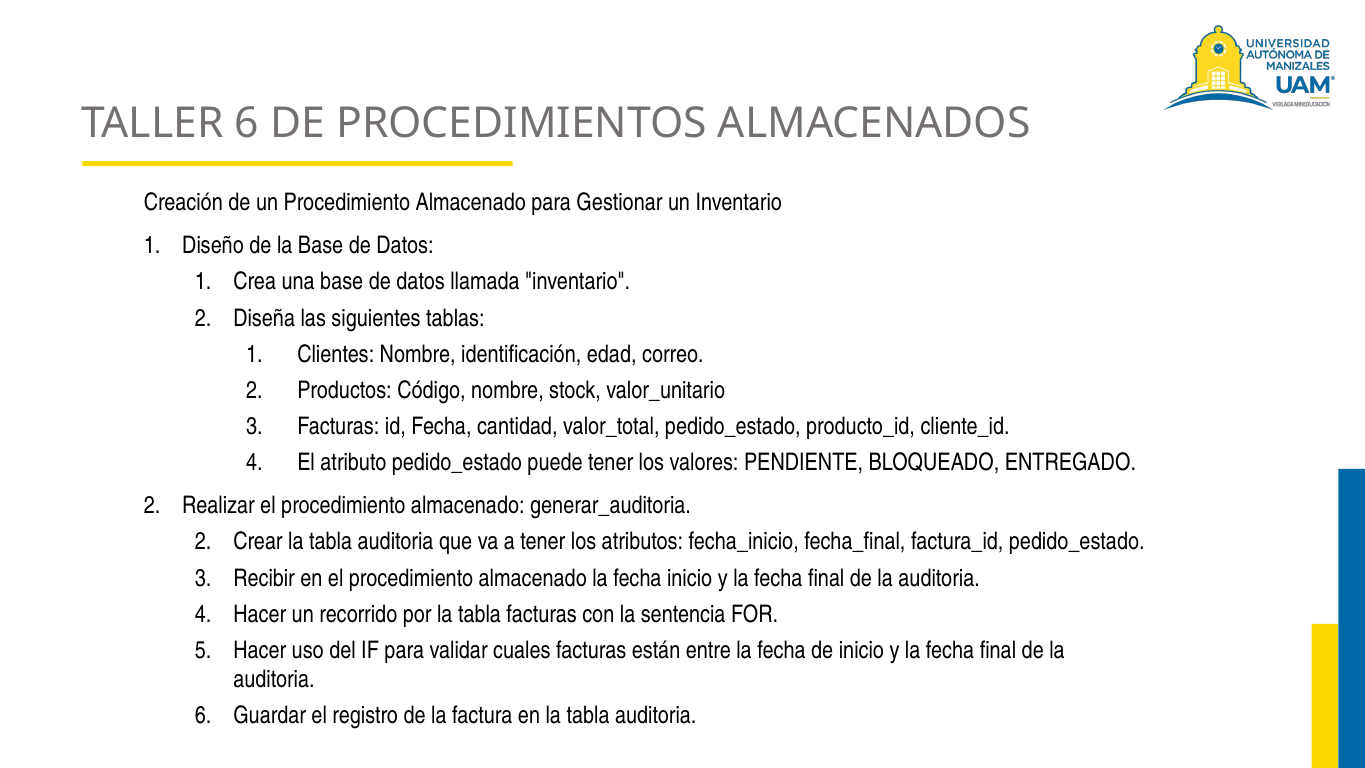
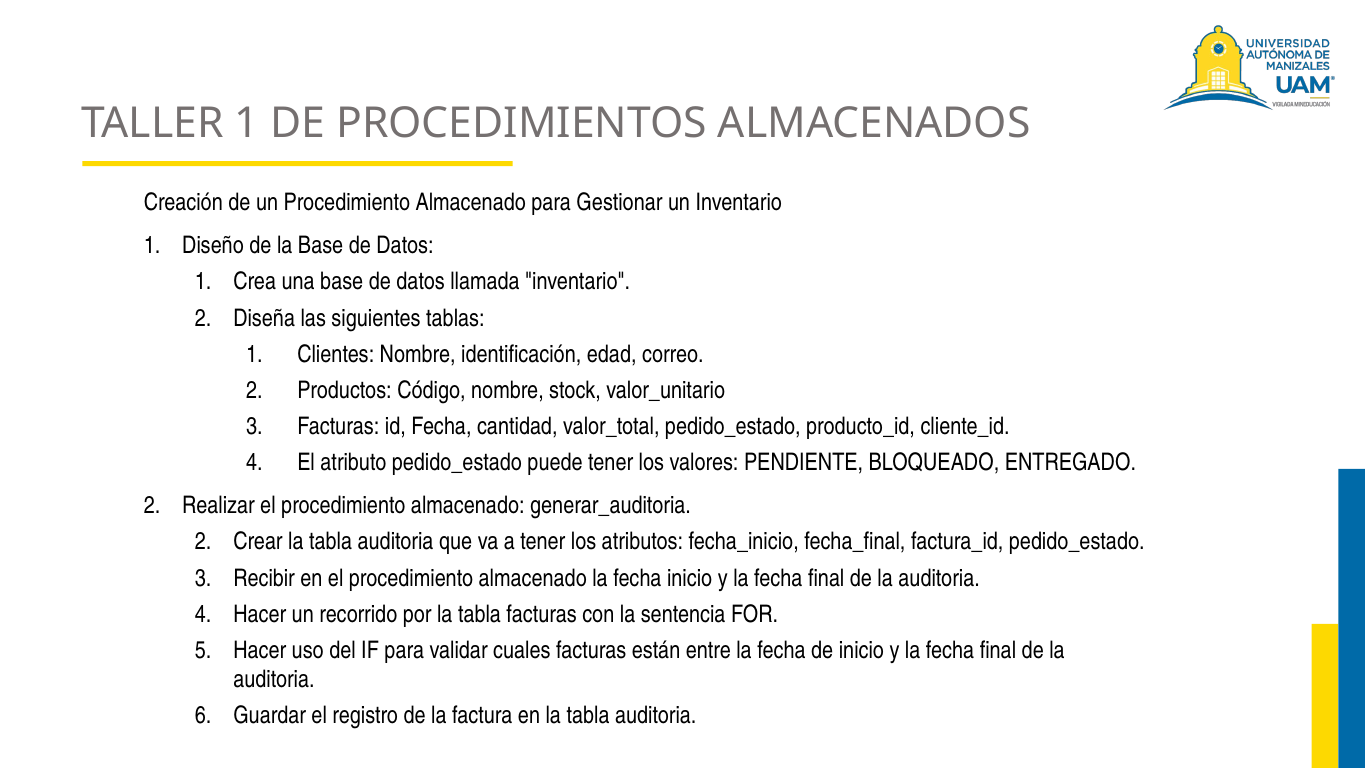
TALLER 6: 6 -> 1 (247, 124)
